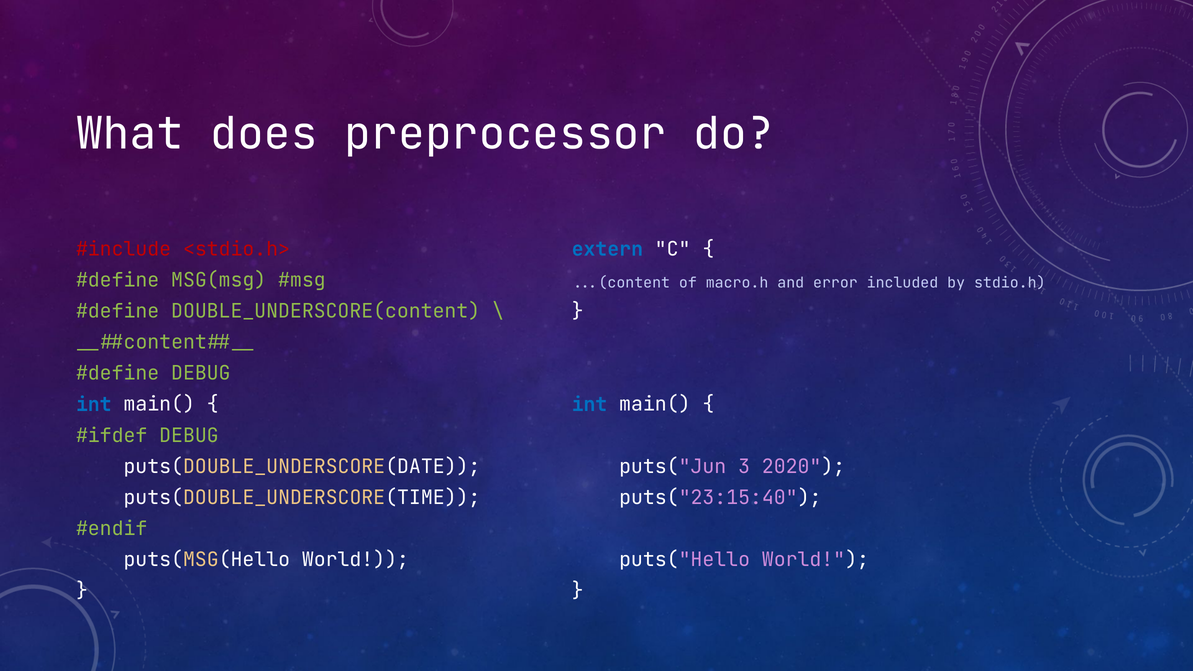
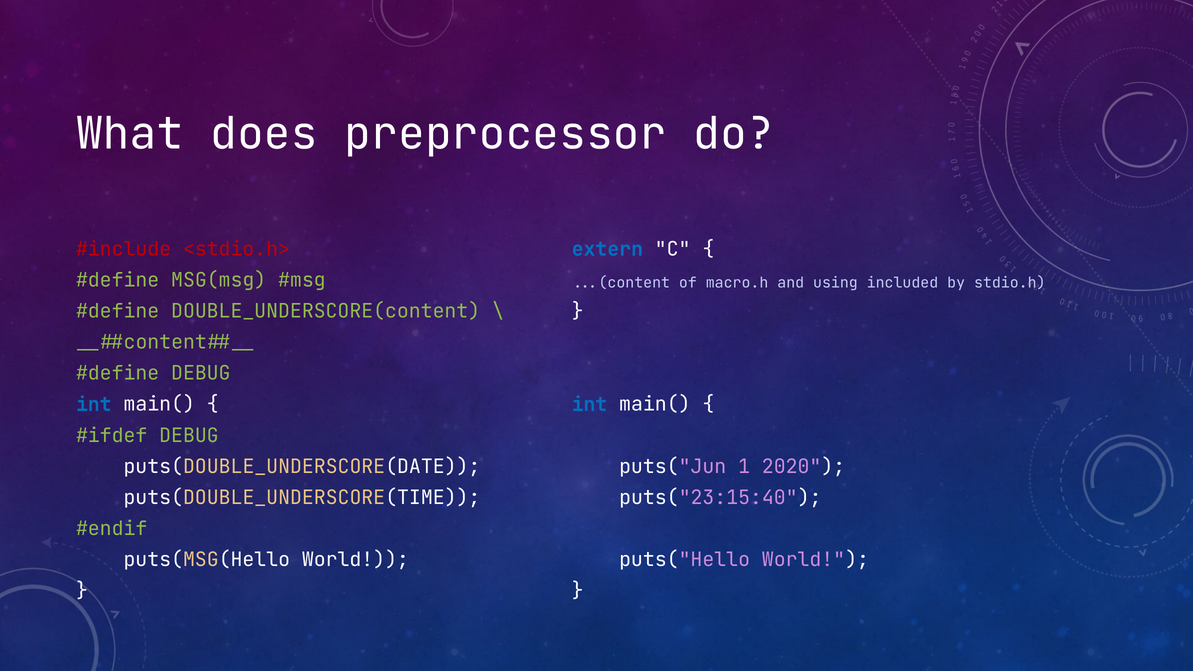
error: error -> using (835, 283)
3: 3 -> 1 (744, 467)
